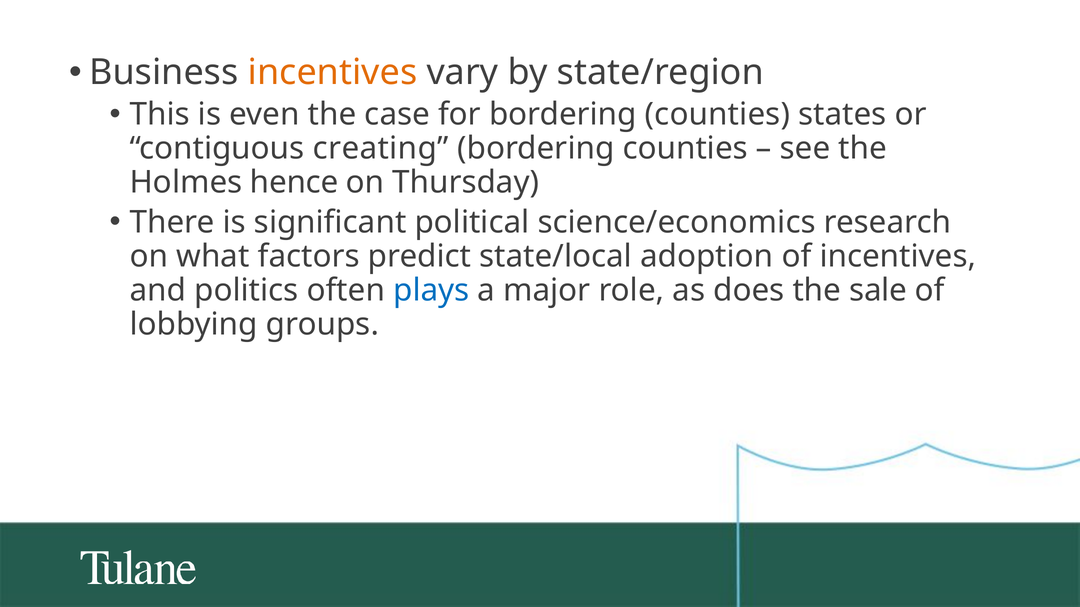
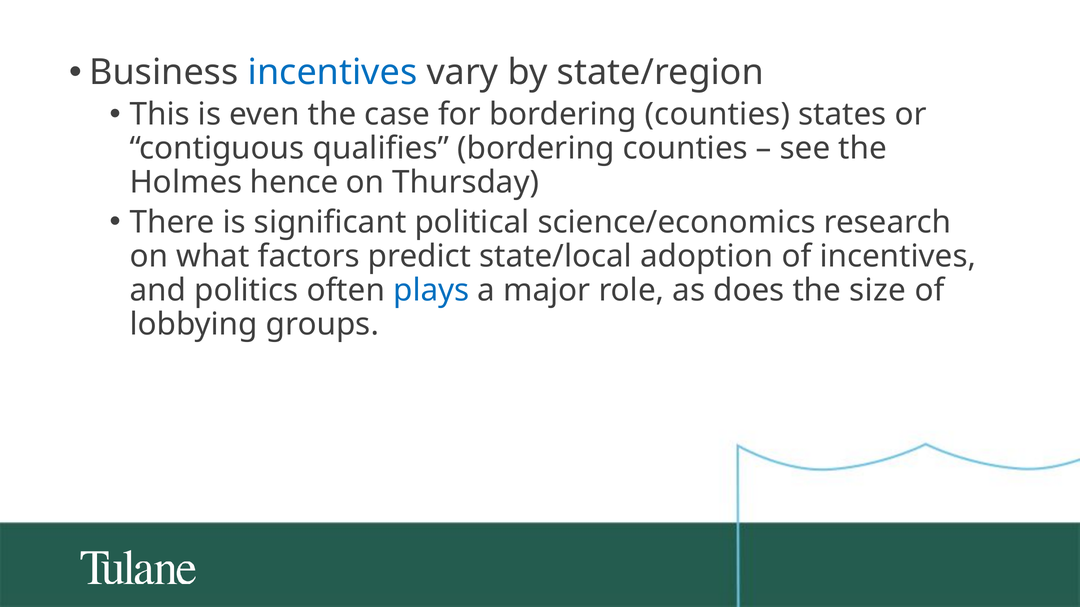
incentives colour: orange -> blue (333, 73)
creating: creating -> qualifies (381, 149)
sale: sale -> size (878, 290)
